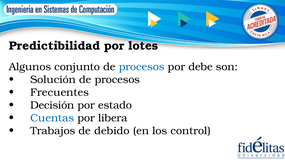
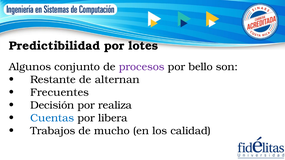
procesos colour: blue -> purple (142, 67)
debe: debe -> bello (201, 67)
Solución: Solución -> Restante (53, 80)
procesos: procesos -> alternan (117, 80)
estado: estado -> realiza (115, 105)
debido: debido -> mucho (112, 131)
control: control -> calidad (191, 131)
